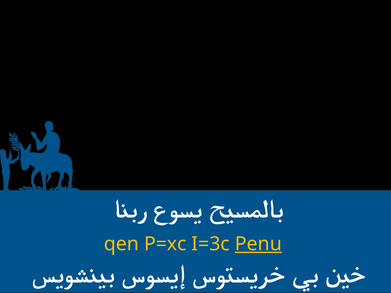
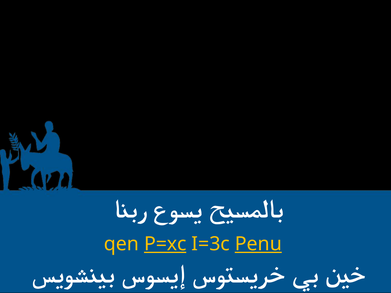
P=xc underline: none -> present (165, 244)
